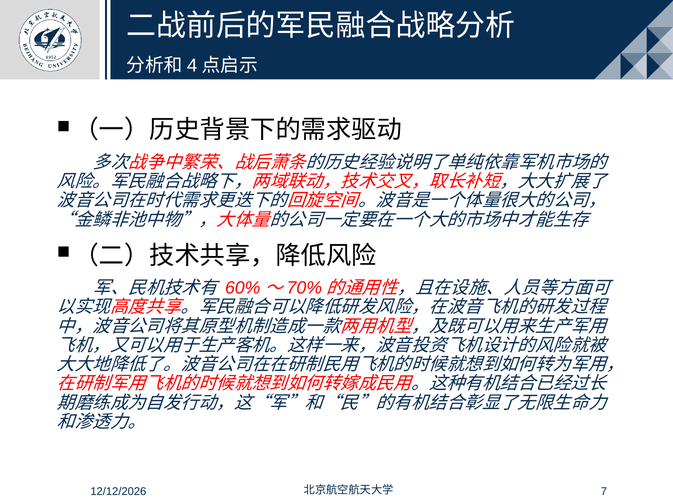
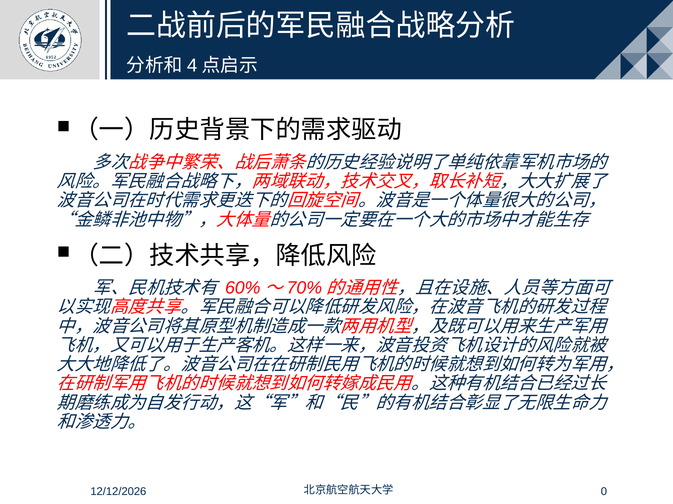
7: 7 -> 0 (604, 492)
